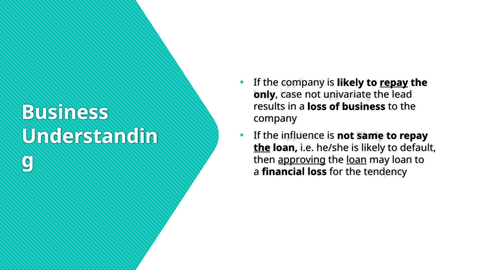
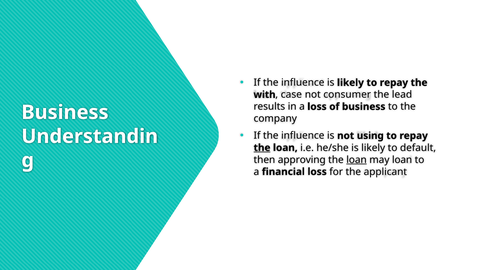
company: company -> influence (303, 83)
repay underline: present -> none (394, 83)
only: only -> with (265, 95)
univariate: univariate -> consumer (347, 95)
same: same -> using (370, 136)
approving underline: present -> none (302, 160)
tendency: tendency -> applicant (385, 172)
